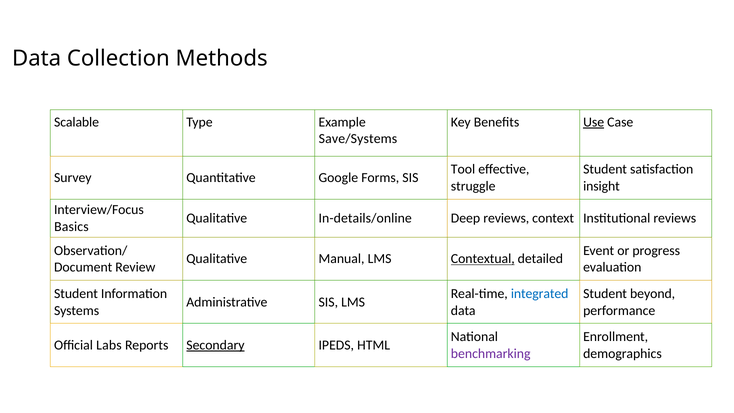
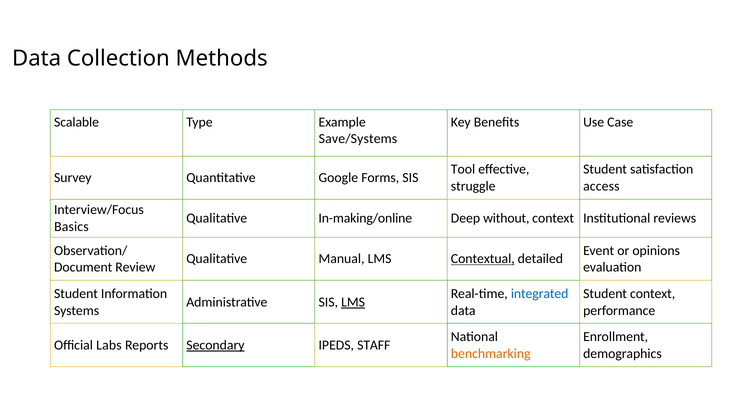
Use underline: present -> none (594, 122)
insight: insight -> access (601, 186)
In-details/online: In-details/online -> In-making/online (365, 218)
Deep reviews: reviews -> without (506, 218)
progress: progress -> opinions (656, 250)
Student beyond: beyond -> context (653, 294)
LMS underline: none -> present (353, 302)
HTML: HTML -> STAFF (374, 345)
benchmarking colour: purple -> orange (491, 354)
